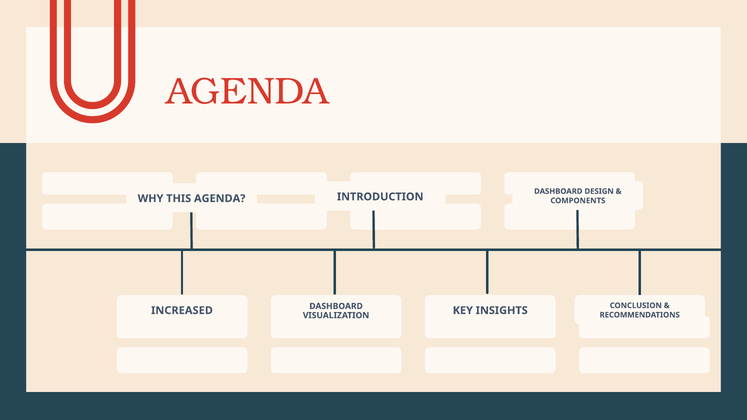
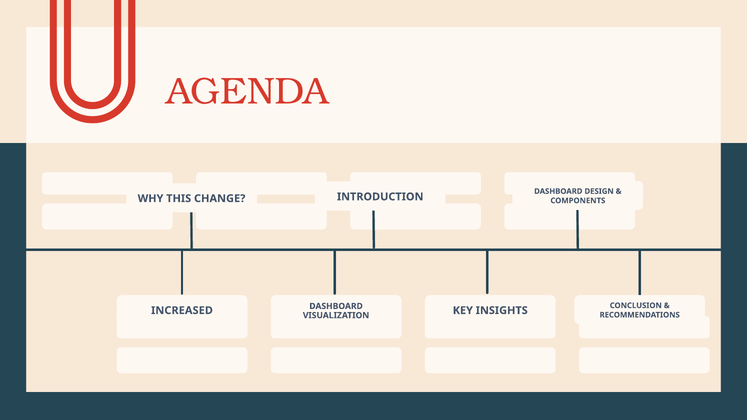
THIS AGENDA: AGENDA -> CHANGE (220, 199)
